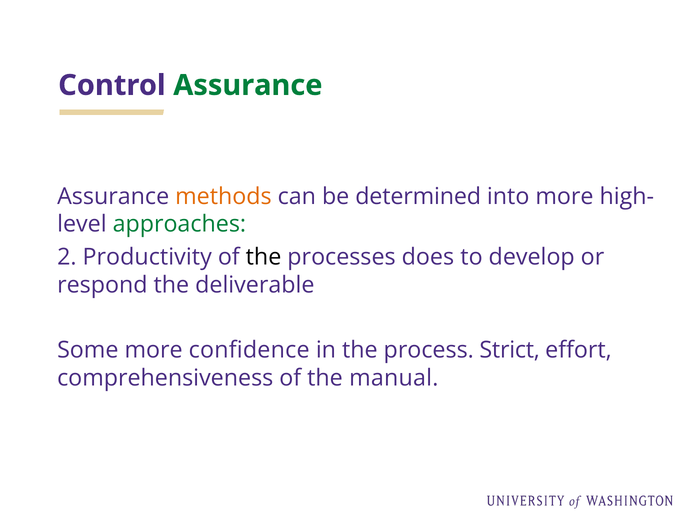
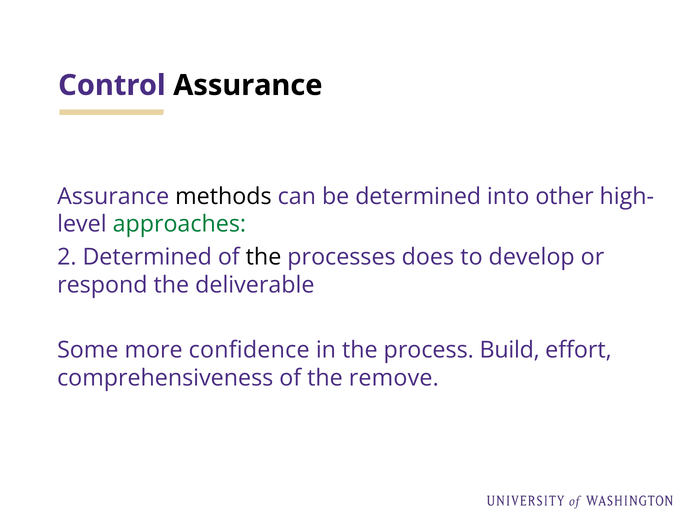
Assurance colour: green -> black (248, 85)
methods colour: orange -> black (223, 196)
into more: more -> other (565, 196)
2 Productivity: Productivity -> Determined (147, 257)
Strict: Strict -> Build (510, 350)
manual: manual -> remove (394, 378)
